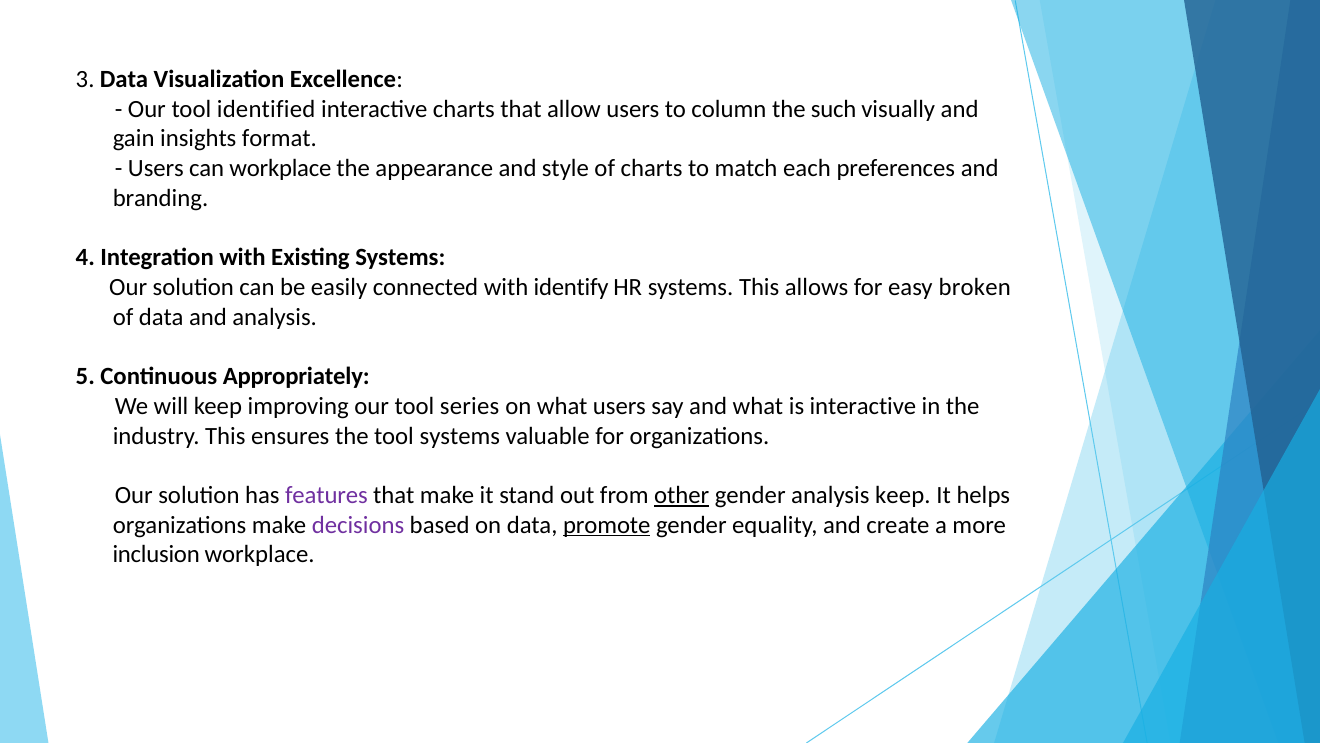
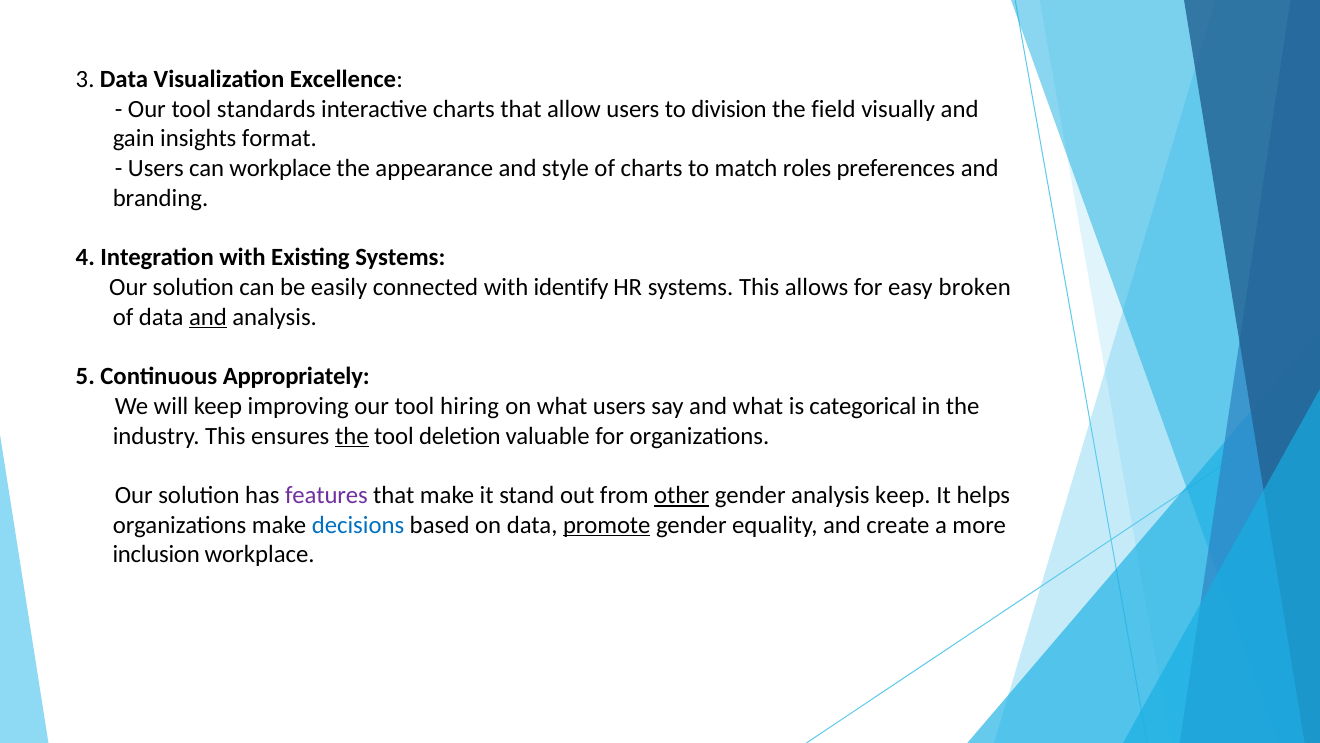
identified: identified -> standards (266, 109)
column: column -> division (729, 109)
such: such -> field (833, 109)
each: each -> roles (807, 168)
and underline: none -> present (208, 317)
series: series -> hiring (470, 406)
is interactive: interactive -> categorical (863, 406)
the underline: none -> present (352, 436)
tool systems: systems -> deletion (460, 436)
decisions colour: purple -> blue (358, 525)
